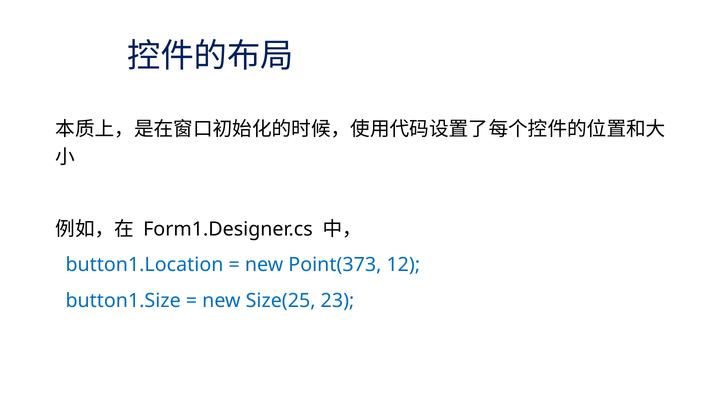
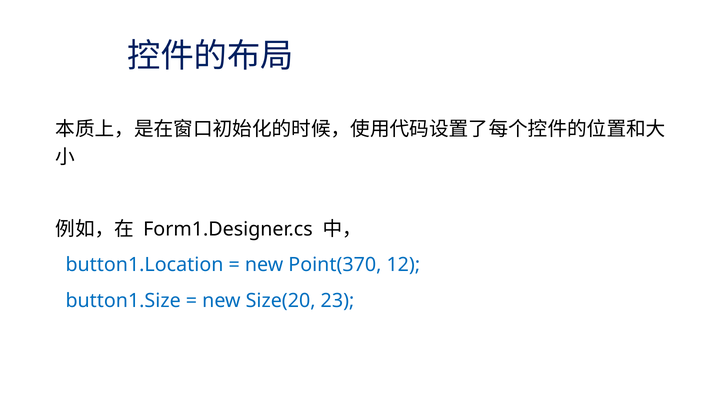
Point(373: Point(373 -> Point(370 (335, 265)
Size(25: Size(25 -> Size(20 (281, 301)
